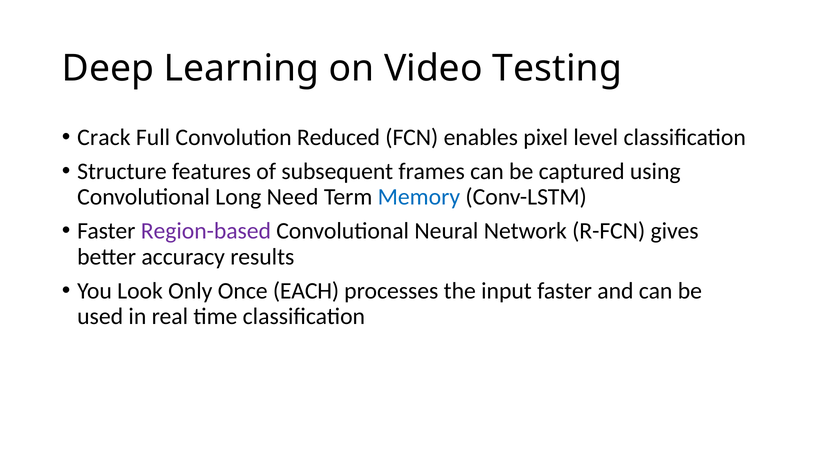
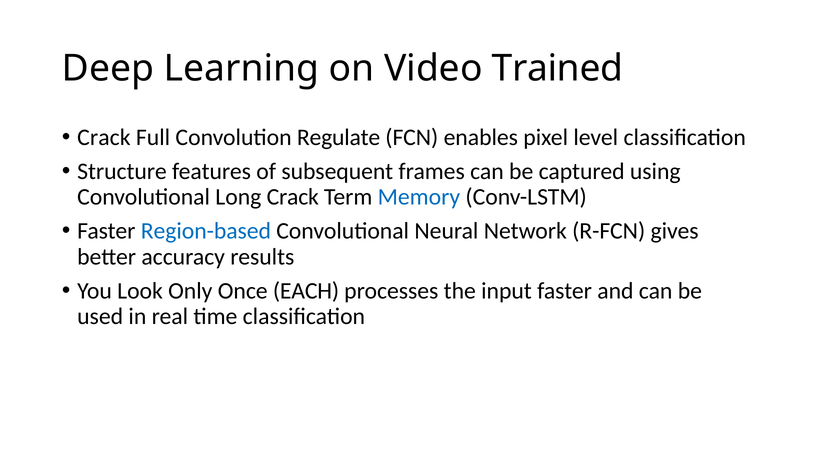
Testing: Testing -> Trained (557, 68)
Reduced: Reduced -> Regulate (339, 137)
Long Need: Need -> Crack (293, 197)
Region-based colour: purple -> blue (206, 231)
